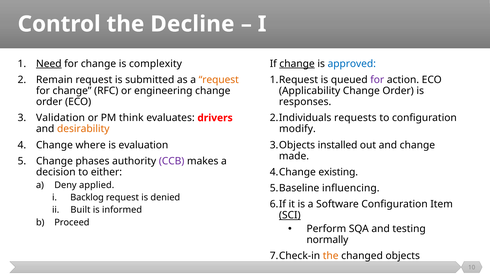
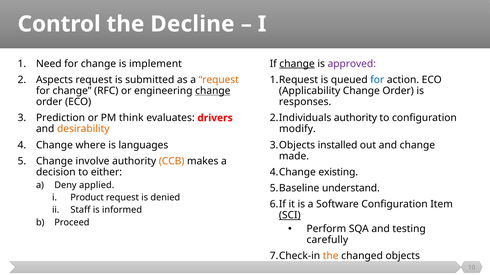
Need underline: present -> none (49, 64)
complexity: complexity -> implement (155, 64)
approved colour: blue -> purple (352, 64)
Remain: Remain -> Aspects (54, 80)
for colour: purple -> blue (377, 80)
change underline: none -> present (213, 91)
Validation: Validation -> Prediction (61, 118)
requests: requests -> authority (355, 118)
evaluation: evaluation -> languages (143, 145)
phases: phases -> involve (93, 161)
CCB colour: purple -> orange (172, 161)
influencing: influencing -> understand (351, 189)
Backlog: Backlog -> Product (87, 198)
Built: Built -> Staff (80, 210)
normally: normally -> carefully (327, 240)
